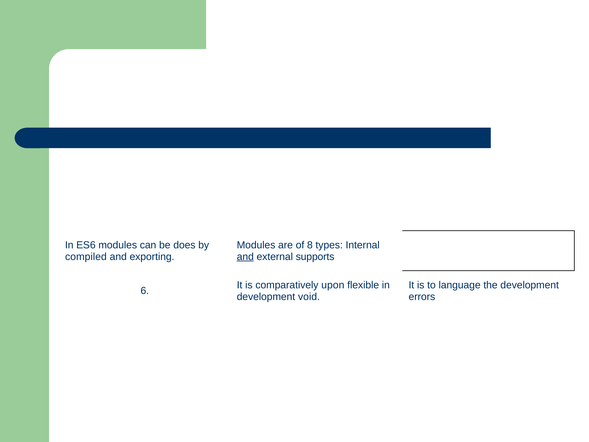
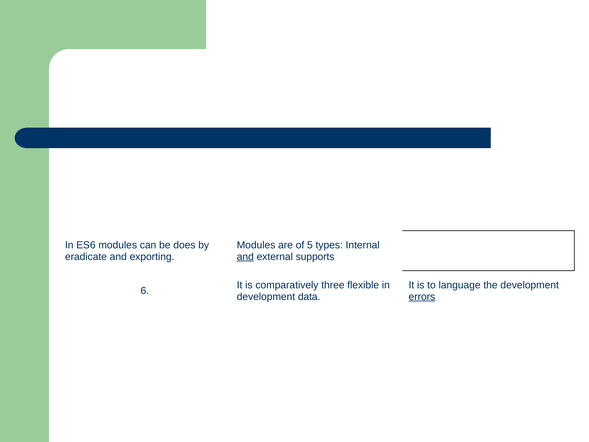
8: 8 -> 5 (310, 245)
compiled: compiled -> eradicate (86, 257)
upon: upon -> three (333, 285)
void: void -> data (309, 296)
errors underline: none -> present (422, 296)
